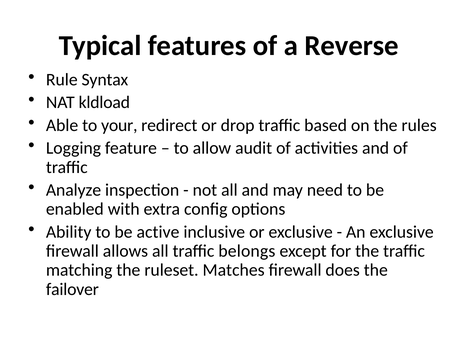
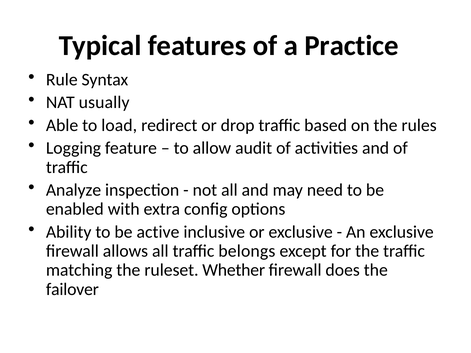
Reverse: Reverse -> Practice (352, 46)
kldload: kldload -> usually (104, 102)
your: your -> load (119, 125)
Matches: Matches -> Whether (234, 270)
